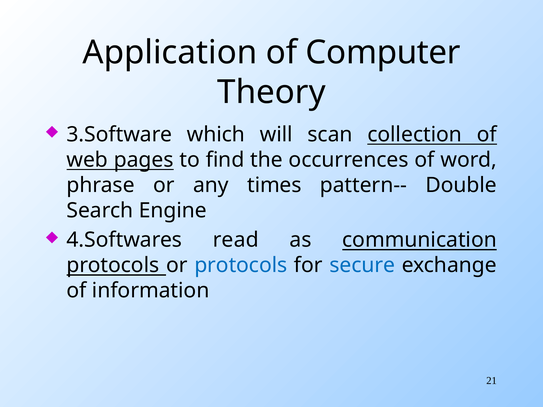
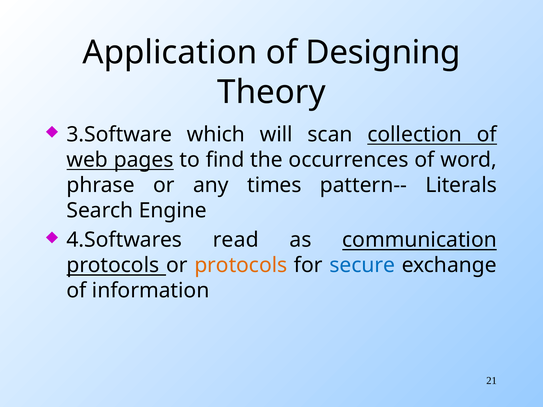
Computer: Computer -> Designing (383, 53)
Double: Double -> Literals (461, 185)
protocols colour: blue -> orange (241, 266)
